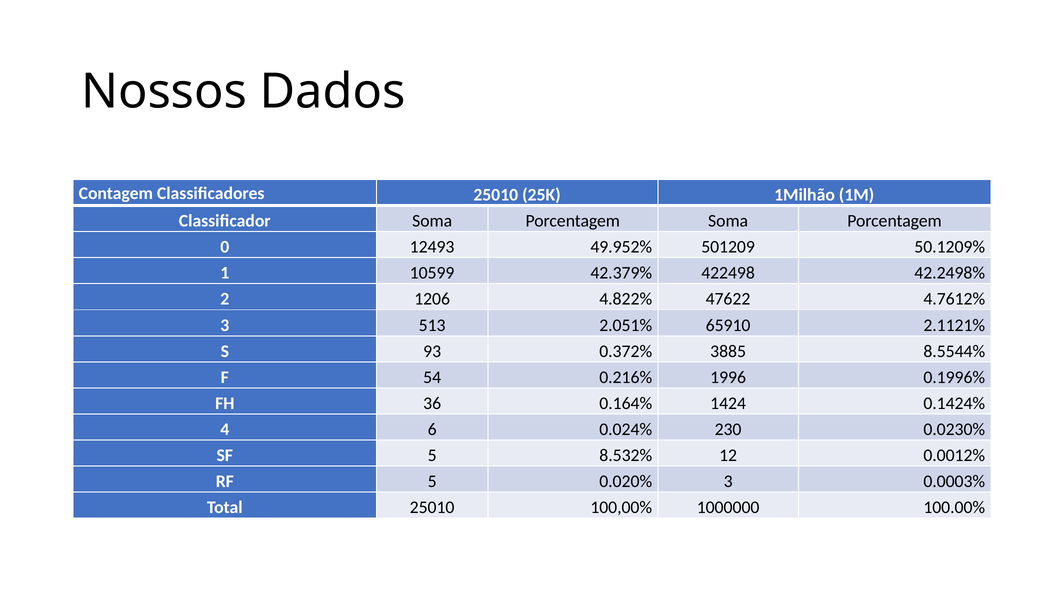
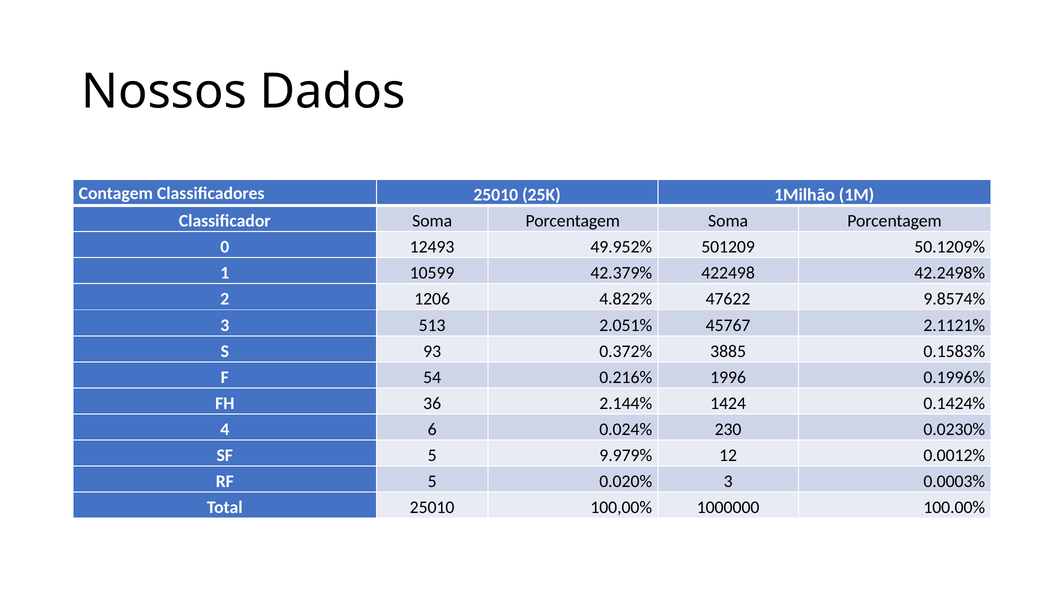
4.7612%: 4.7612% -> 9.8574% (954, 299)
65910: 65910 -> 45767 (728, 325)
8.5544%: 8.5544% -> 0.1583% (954, 352)
0.164%: 0.164% -> 2.144% (626, 404)
8.532%: 8.532% -> 9.979% (626, 456)
